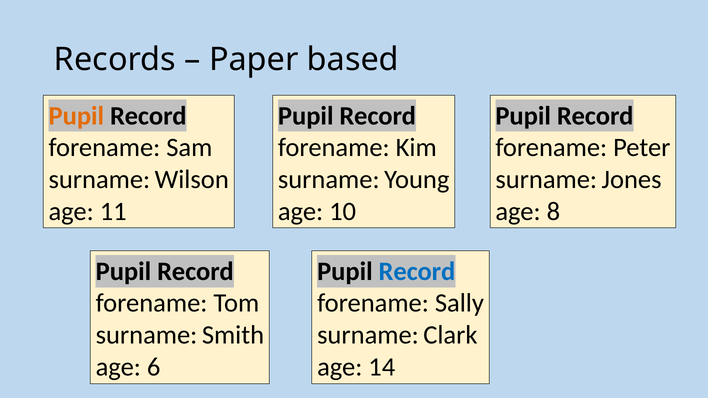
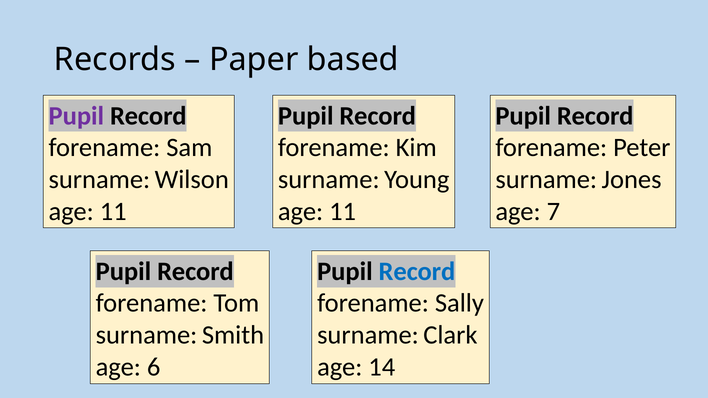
Pupil colour: orange -> purple (76, 116)
10: 10 -> 11 (343, 211)
8: 8 -> 7 (553, 211)
